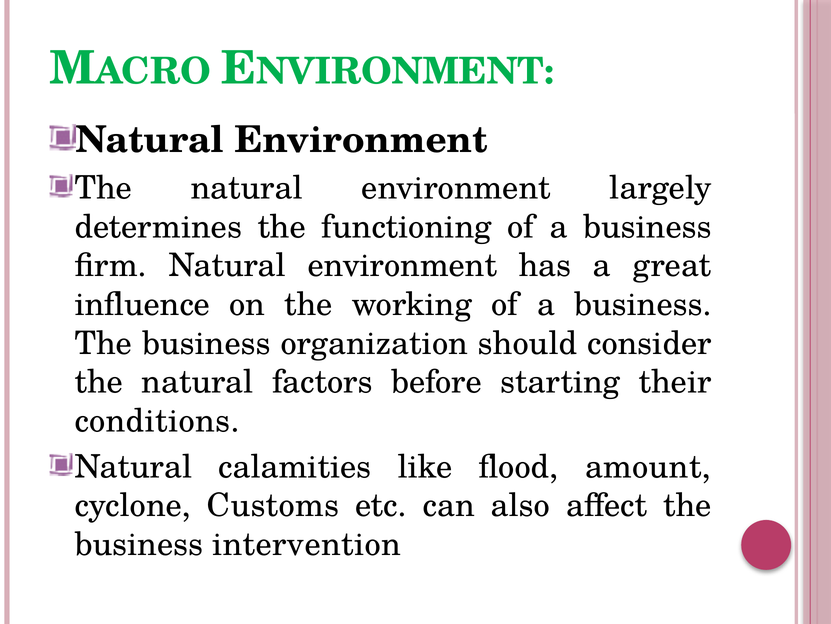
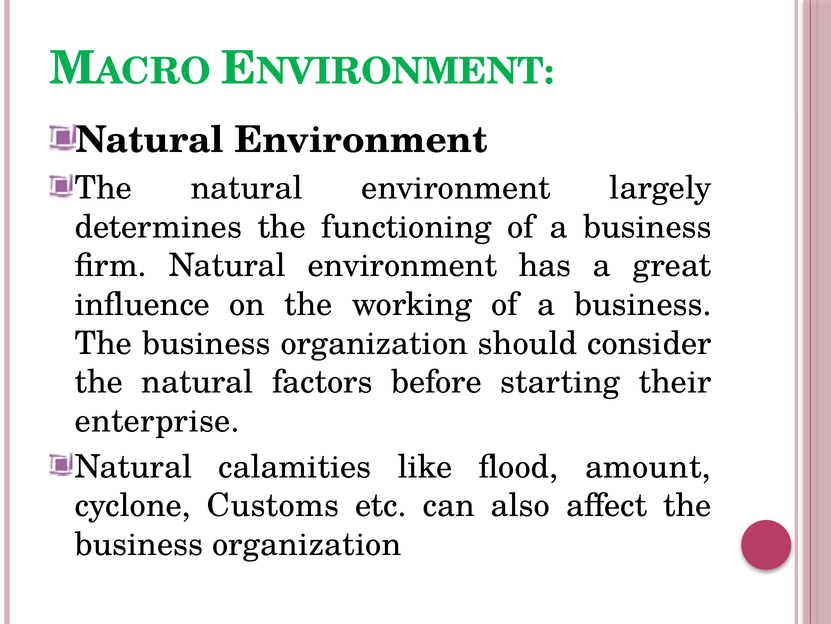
conditions: conditions -> enterprise (157, 421)
intervention: intervention -> organization (307, 544)
